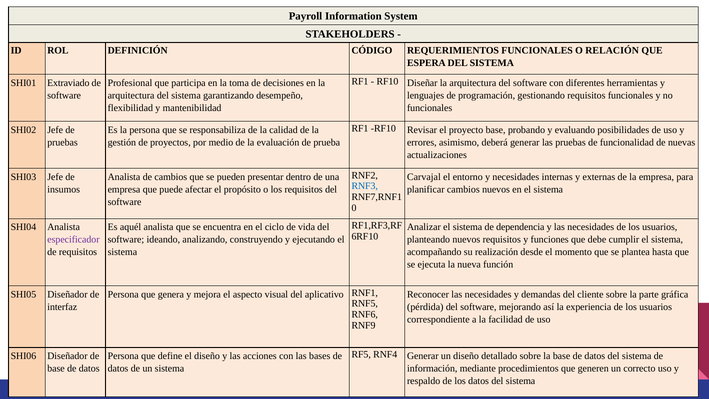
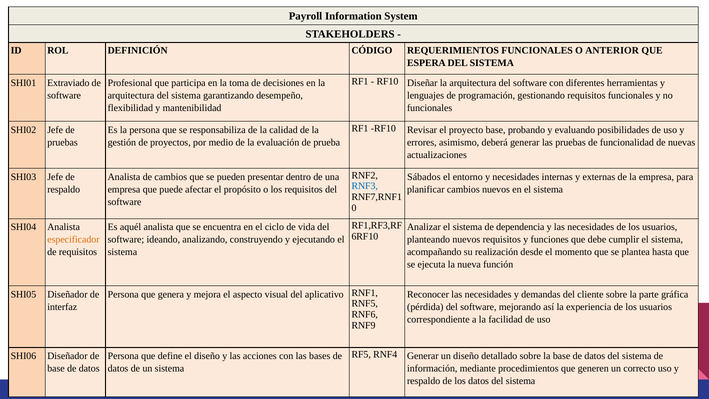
RELACIÓN: RELACIÓN -> ANTERIOR (612, 51)
Carvajal: Carvajal -> Sábados (424, 177)
insumos: insumos -> respaldo (64, 189)
especificador colour: purple -> orange (73, 240)
